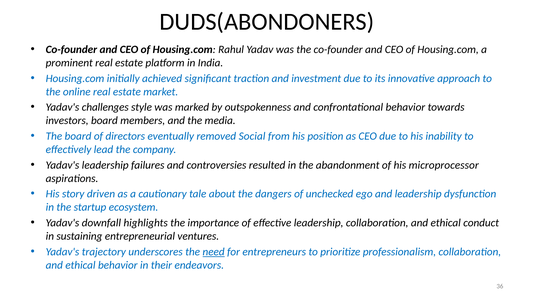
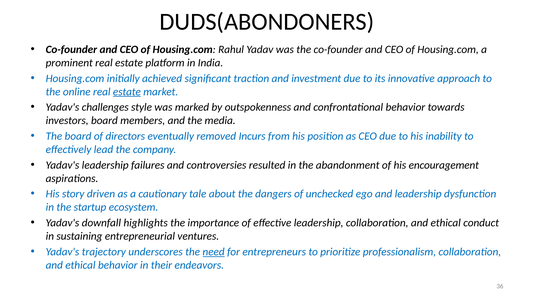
estate underline: none -> present (127, 92)
Social: Social -> Incurs (252, 136)
microprocessor: microprocessor -> encouragement (444, 165)
